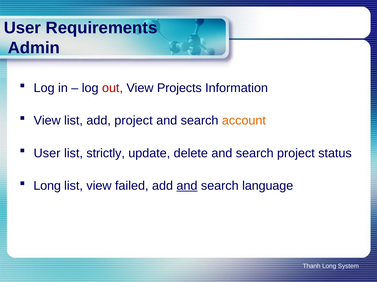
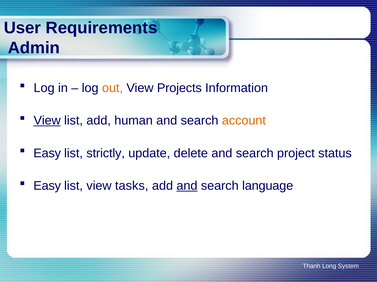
out colour: red -> orange (112, 88)
View underline: none -> present (47, 121)
add project: project -> human (134, 121)
User: User -> Easy (47, 154)
Long: Long -> Easy (47, 186)
failed: failed -> tasks (132, 186)
